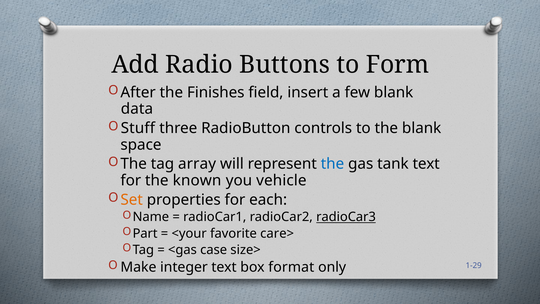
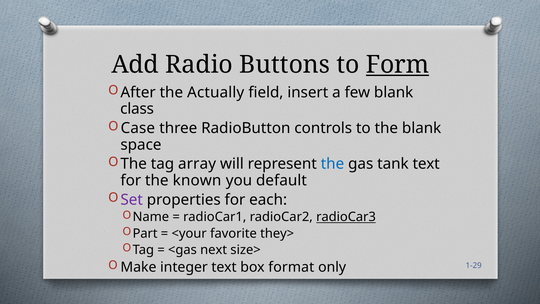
Form underline: none -> present (398, 65)
Finishes: Finishes -> Actually (216, 92)
data: data -> class (137, 109)
Stuff: Stuff -> Case (138, 128)
vehicle: vehicle -> default (281, 180)
Set colour: orange -> purple (132, 199)
care>: care> -> they> (277, 233)
case: case -> next (214, 250)
